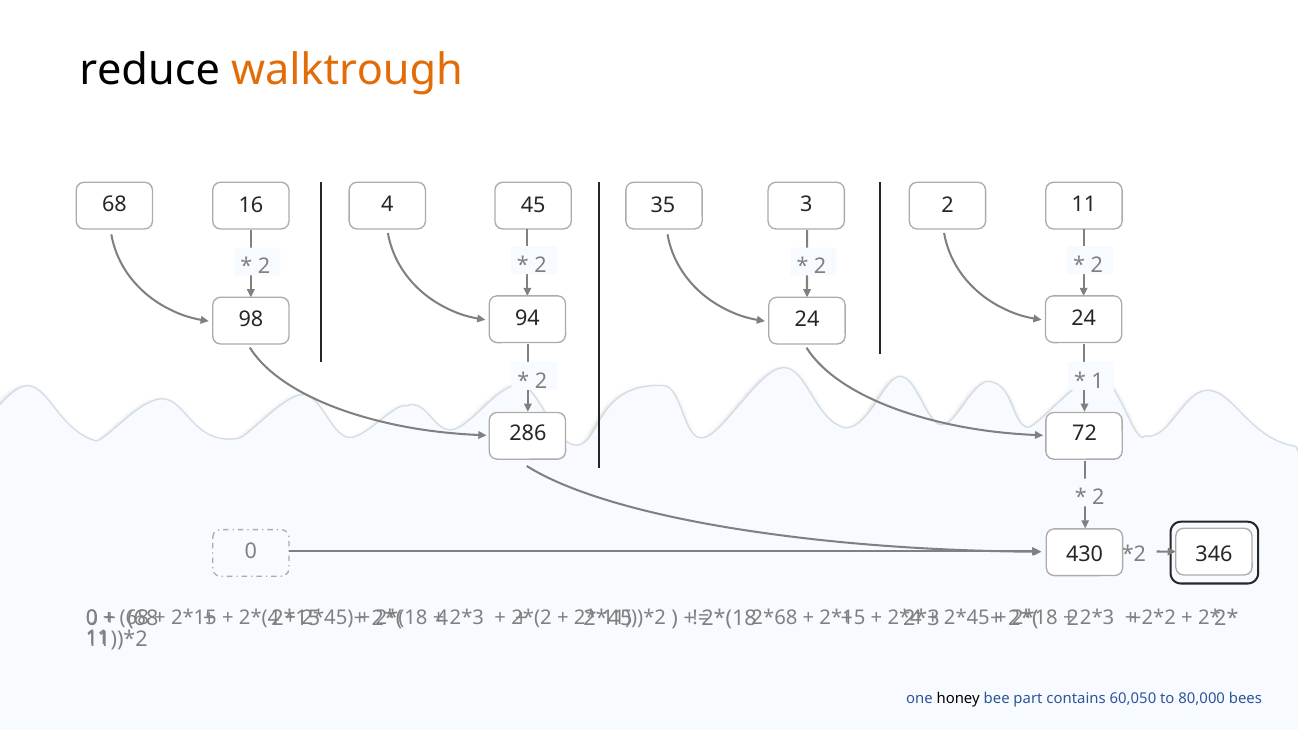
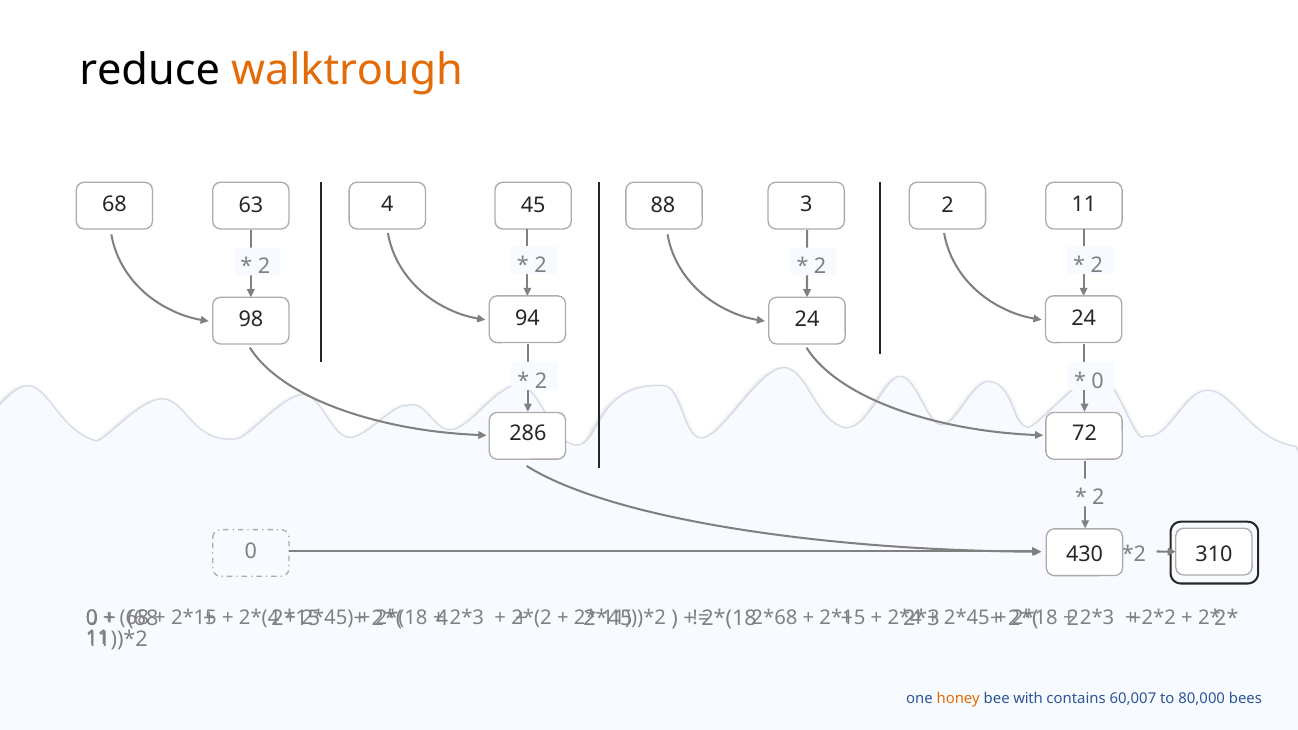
16: 16 -> 63 (251, 206)
35: 35 -> 88 (663, 206)
1: 1 -> 0 (1098, 381)
346: 346 -> 310 (1214, 554)
honey colour: black -> orange (958, 699)
part: part -> with (1028, 699)
60,050: 60,050 -> 60,007 (1133, 699)
